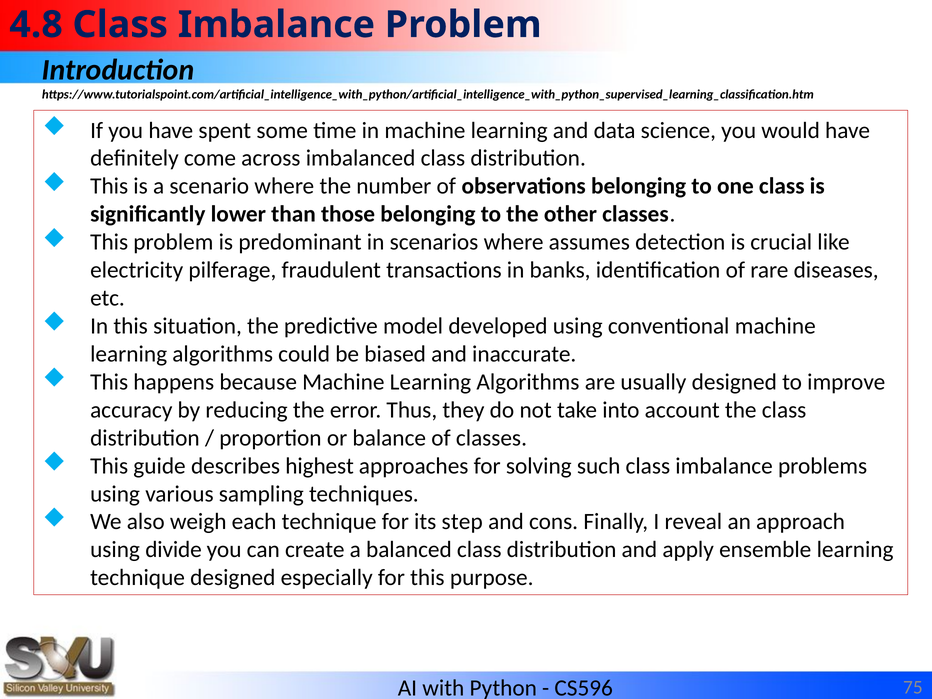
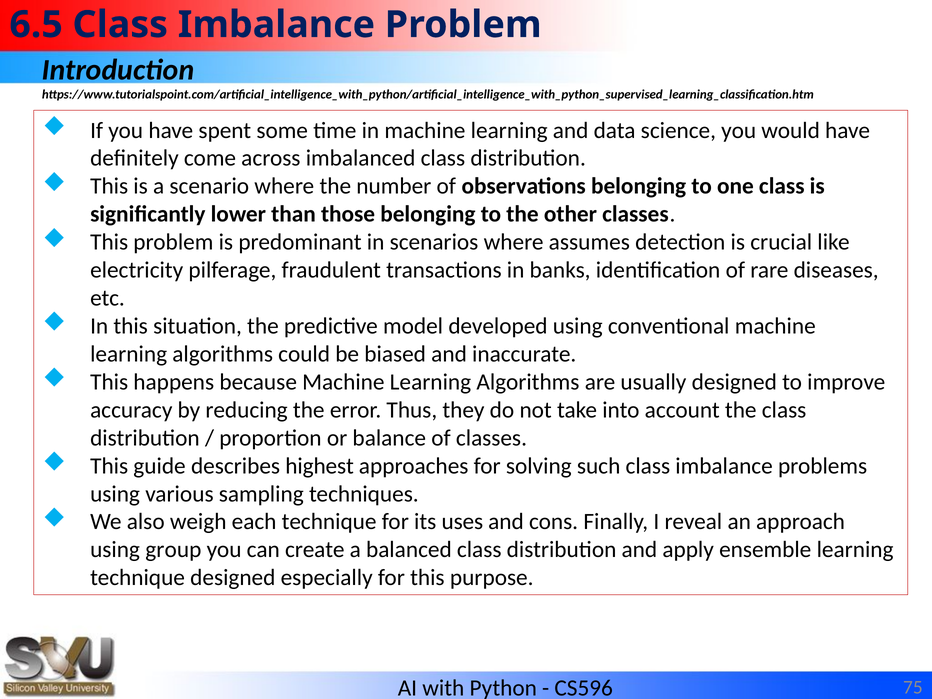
4.8: 4.8 -> 6.5 (36, 25)
step: step -> uses (462, 522)
divide: divide -> group (173, 550)
